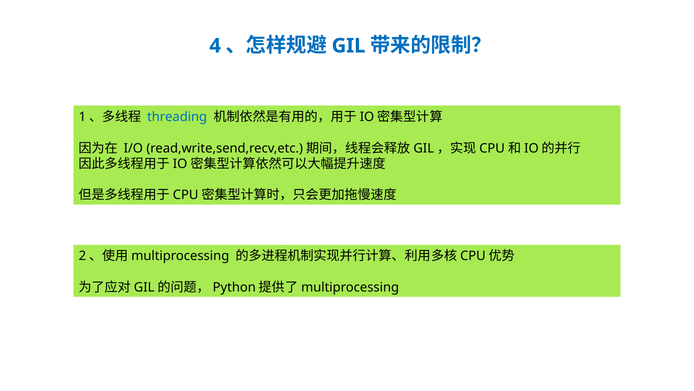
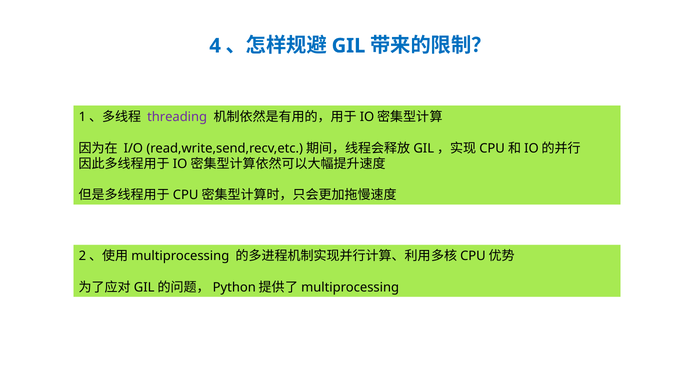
threading colour: blue -> purple (177, 117)
